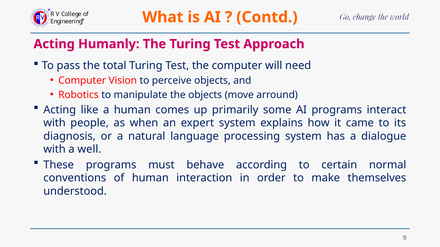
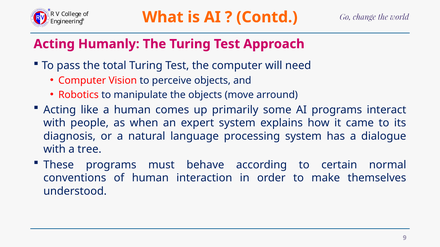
well: well -> tree (89, 150)
